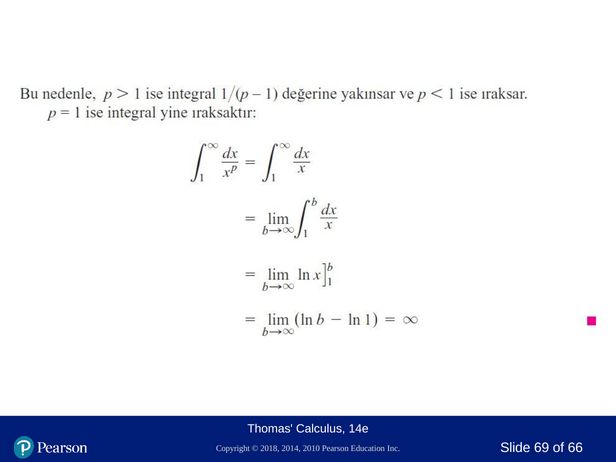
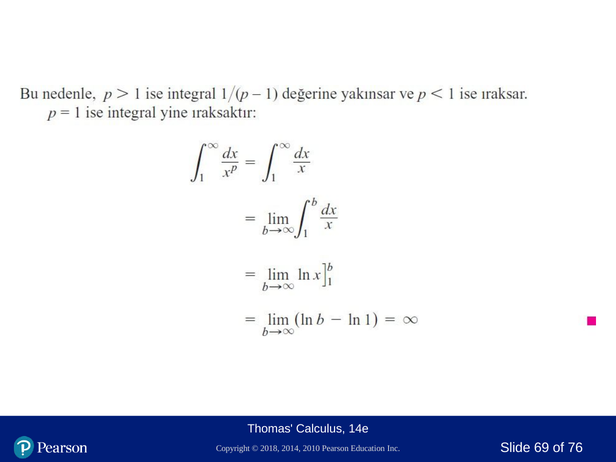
66: 66 -> 76 (575, 448)
